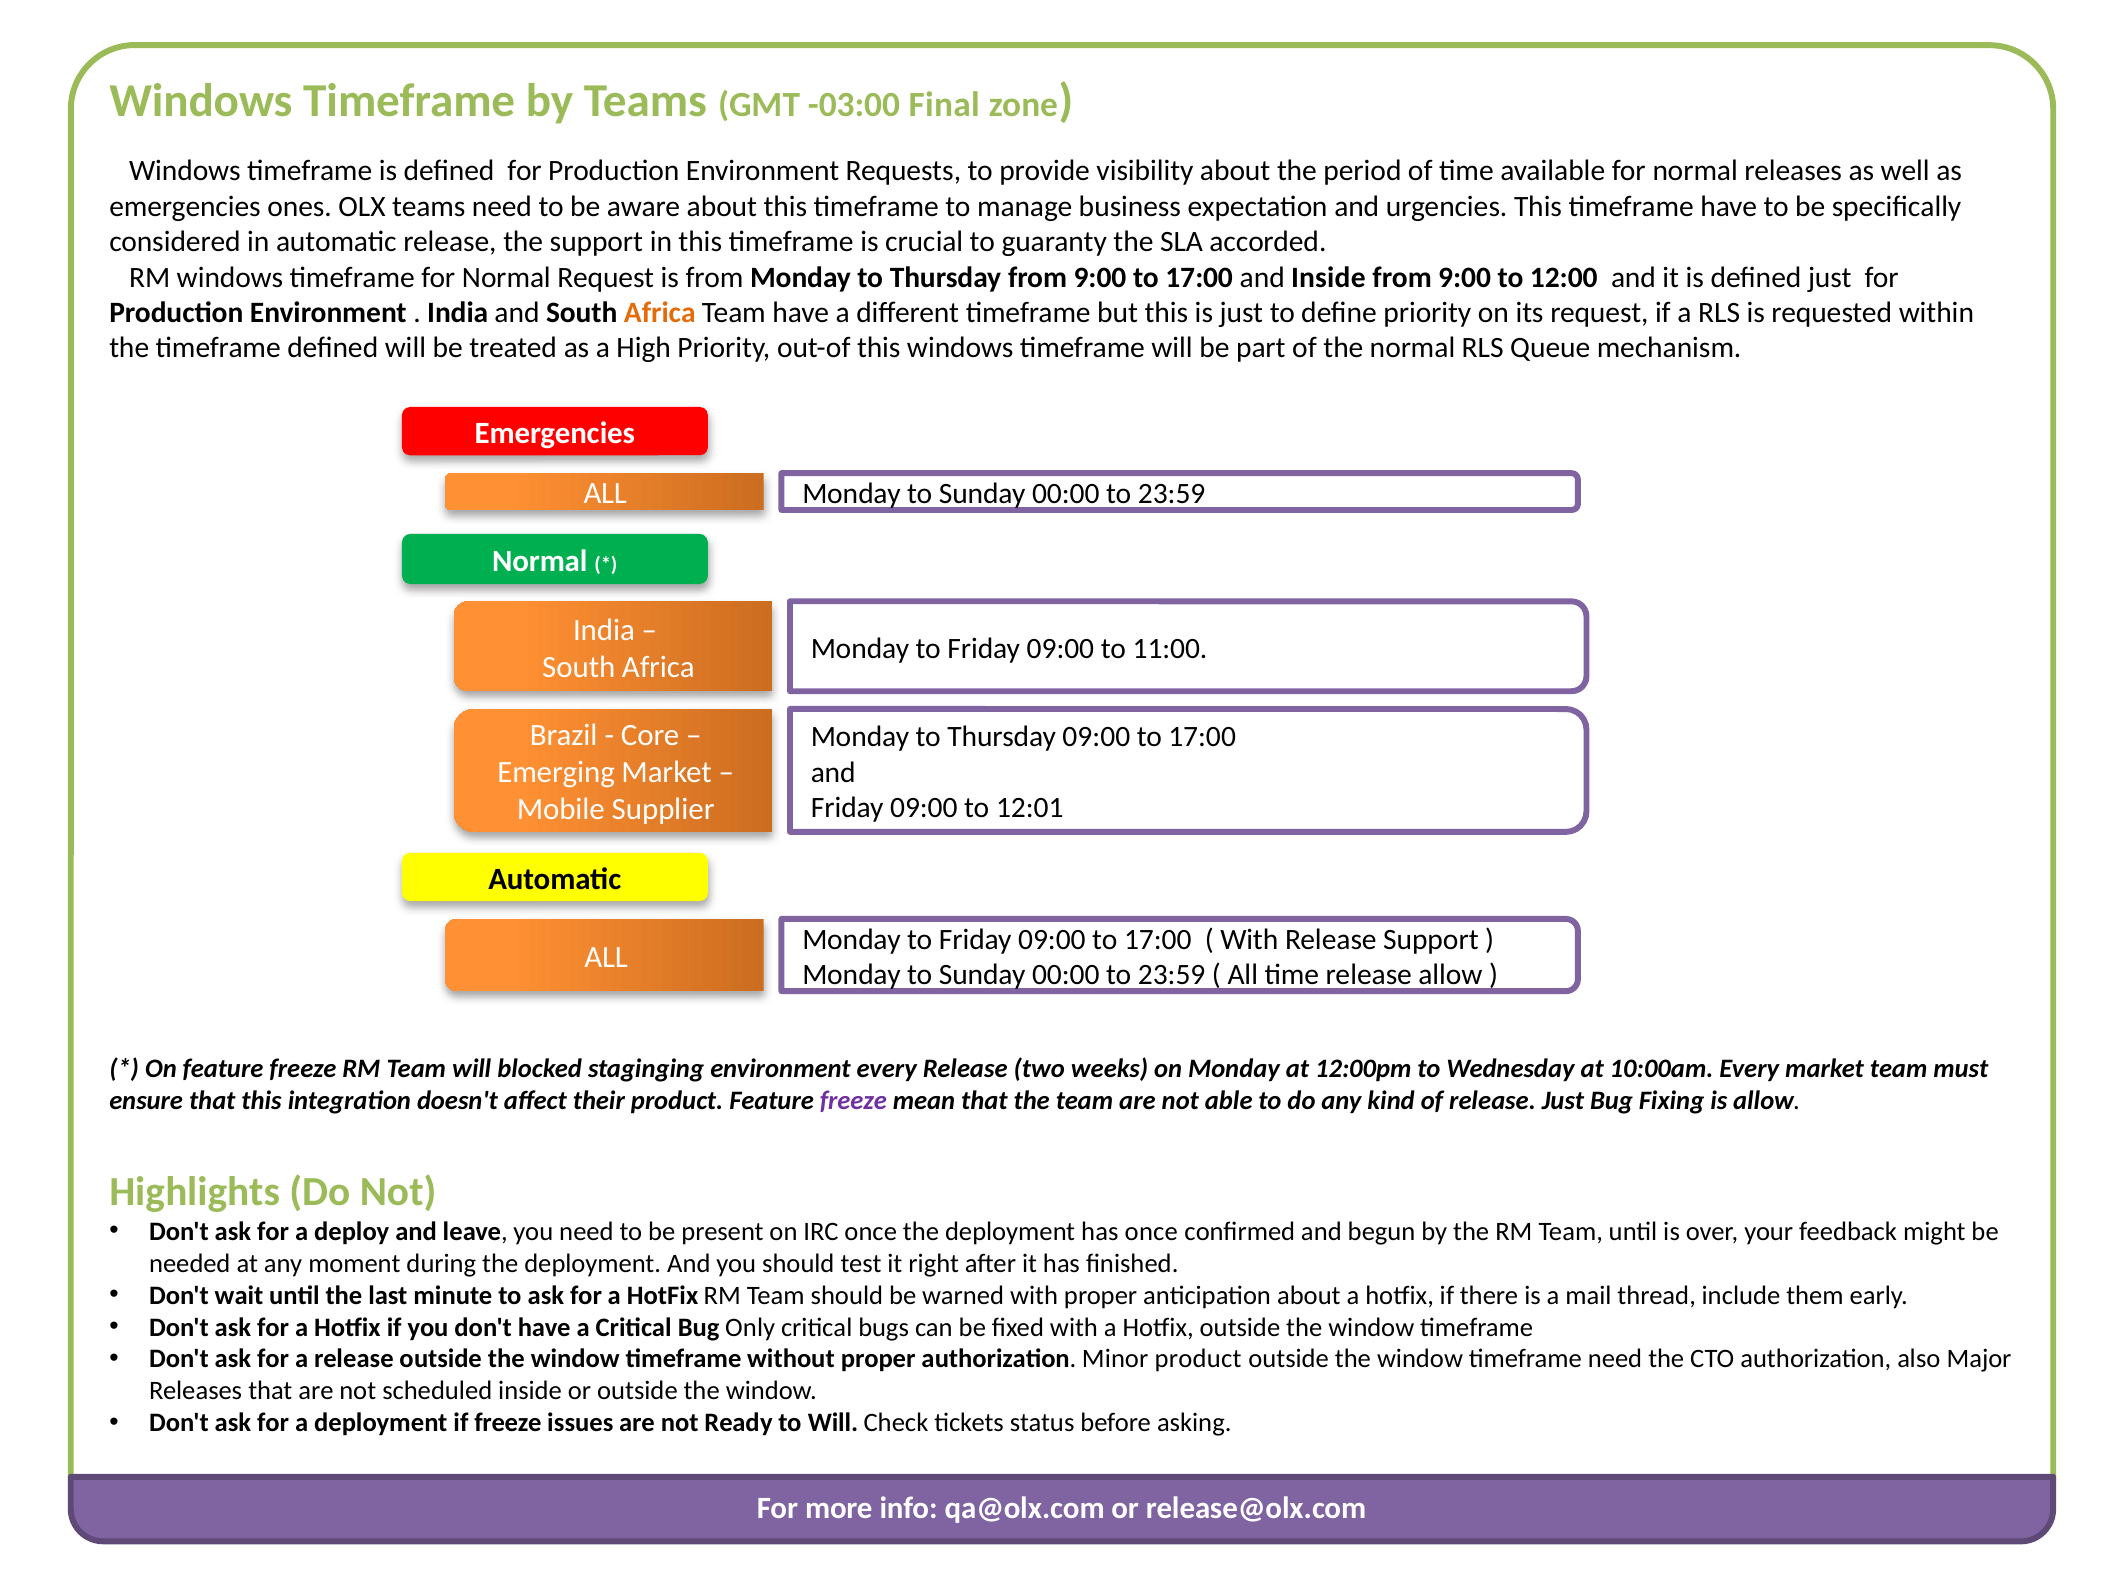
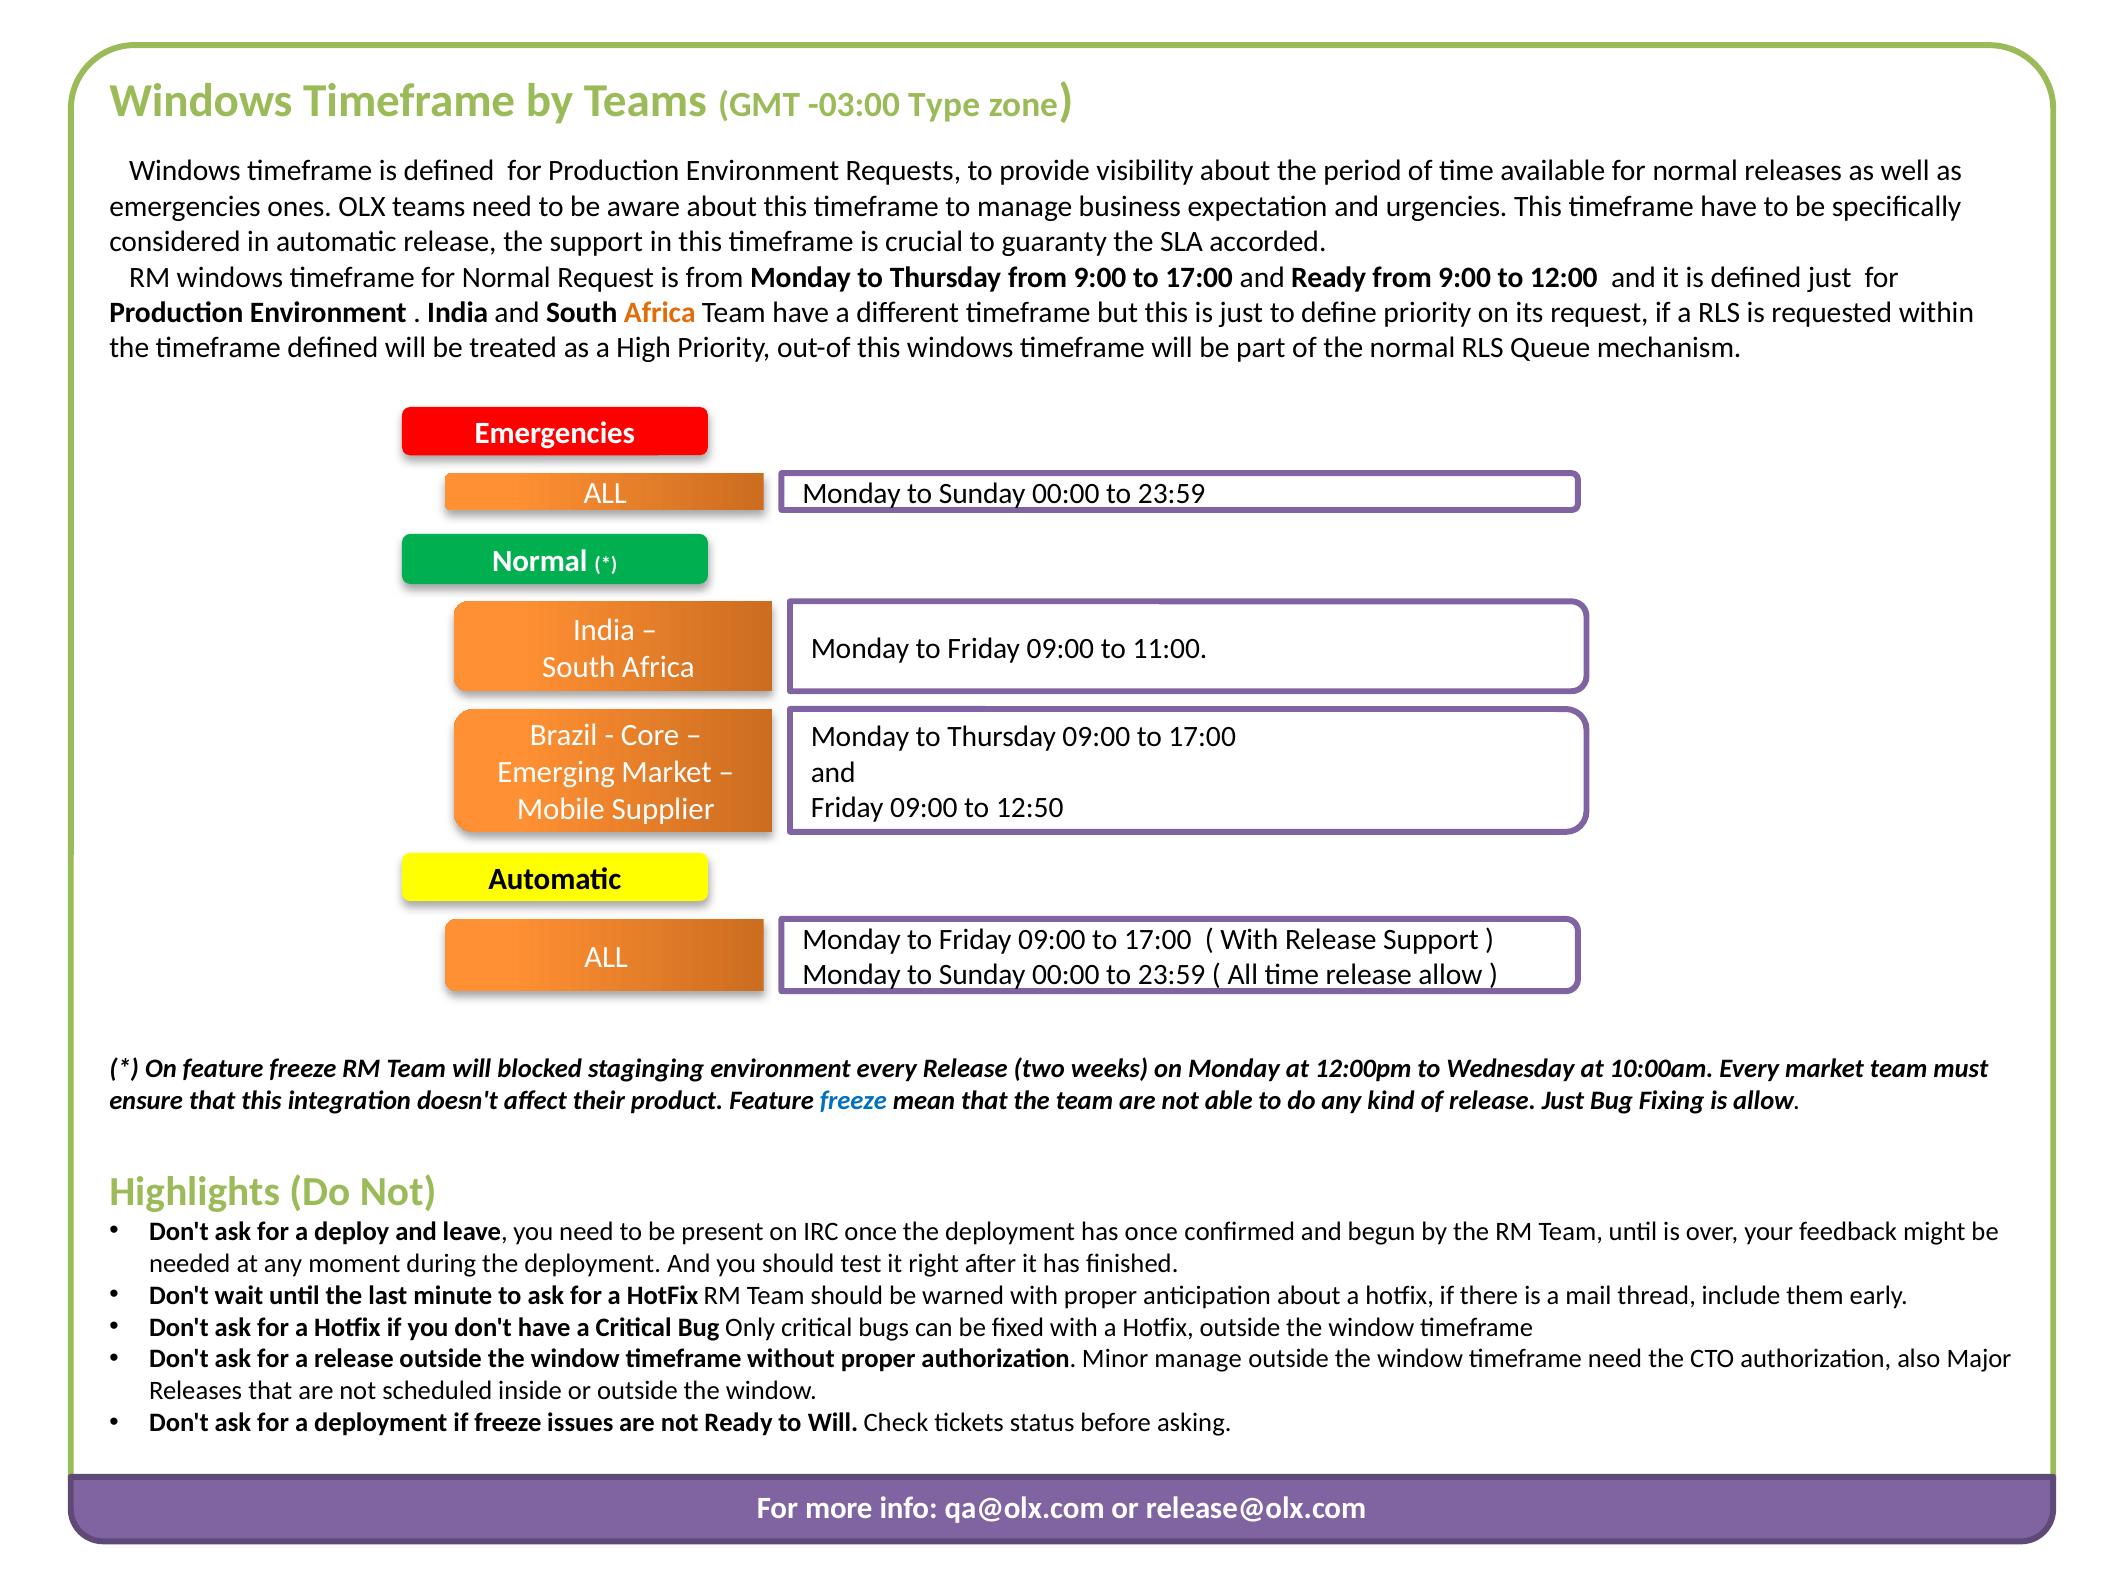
Final: Final -> Type (944, 105)
and Inside: Inside -> Ready (1329, 277)
12:01: 12:01 -> 12:50 (1030, 808)
freeze colour: purple -> blue (853, 1100)
Minor product: product -> manage (1198, 1359)
